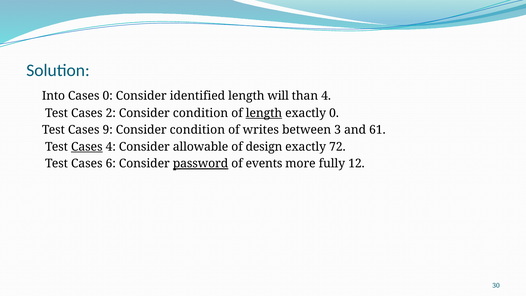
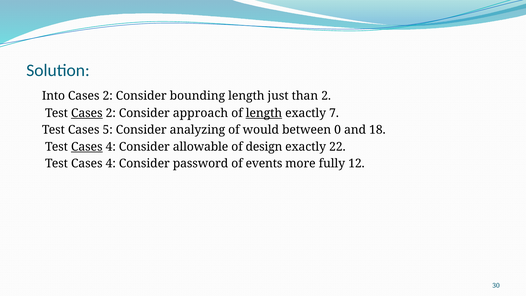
0: 0 -> 2 (108, 96)
identified: identified -> bounding (197, 96)
will: will -> just (278, 96)
than 4: 4 -> 2 (326, 96)
Cases underline: none -> present (87, 113)
2 Consider condition: condition -> approach (200, 113)
exactly 0: 0 -> 7 (334, 113)
9: 9 -> 5 (108, 130)
condition: condition -> analyzing (197, 130)
writes: writes -> would (261, 130)
3: 3 -> 0 (338, 130)
61: 61 -> 18 (377, 130)
72: 72 -> 22 (337, 147)
6: 6 -> 4 (111, 164)
password underline: present -> none (201, 164)
